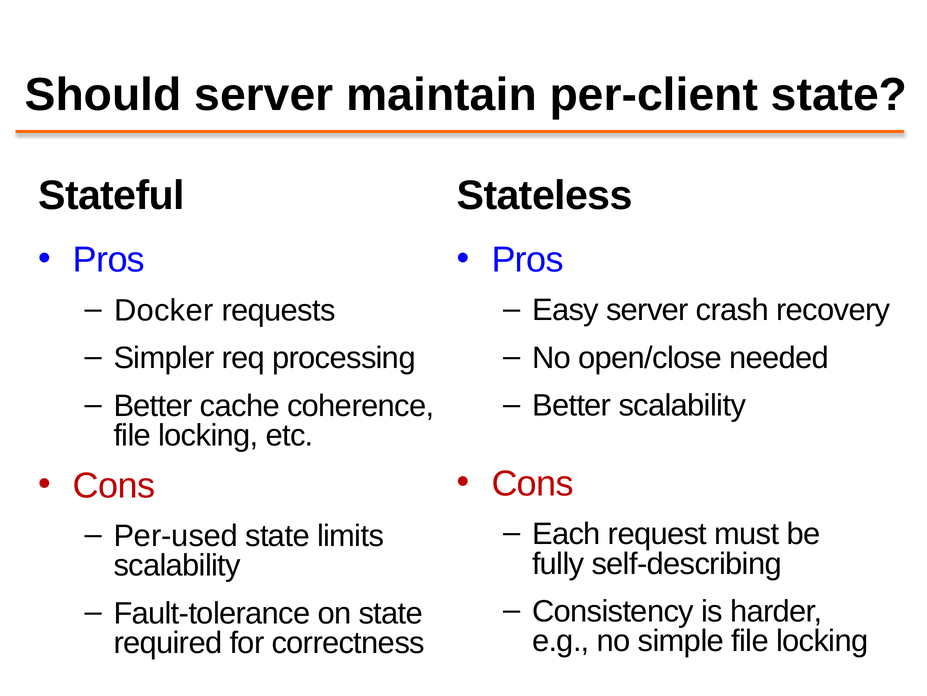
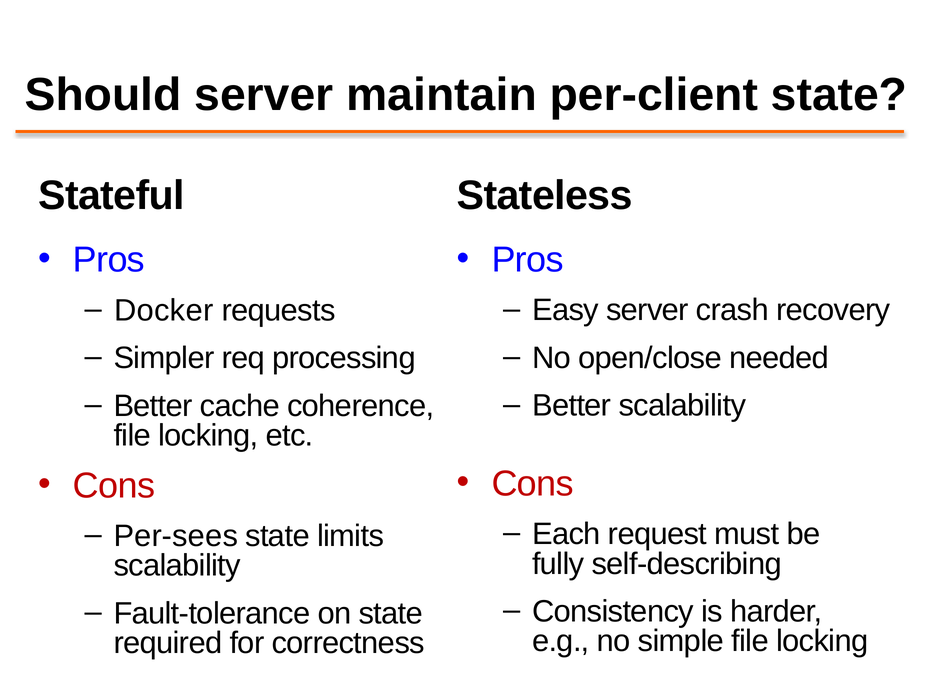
Per-used: Per-used -> Per-sees (176, 535)
